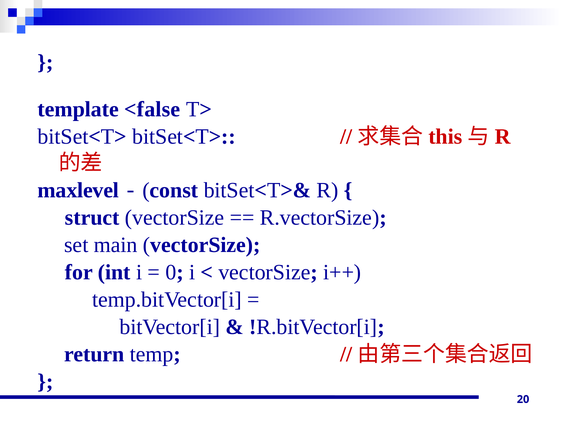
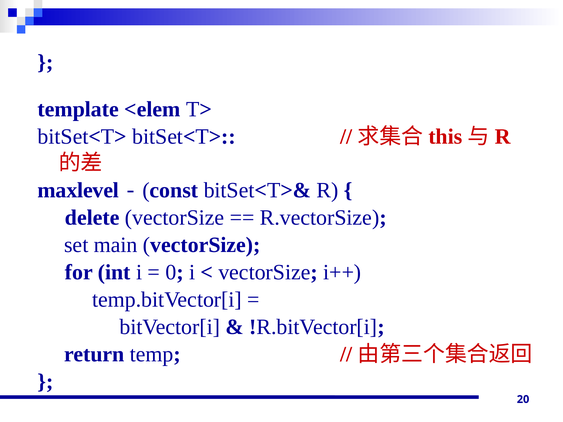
<false: <false -> <elem (152, 109)
struct: struct -> delete (92, 218)
